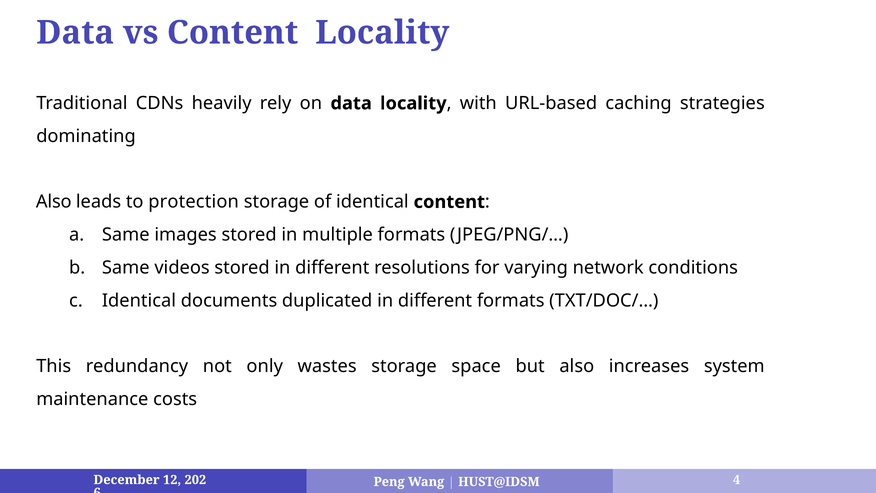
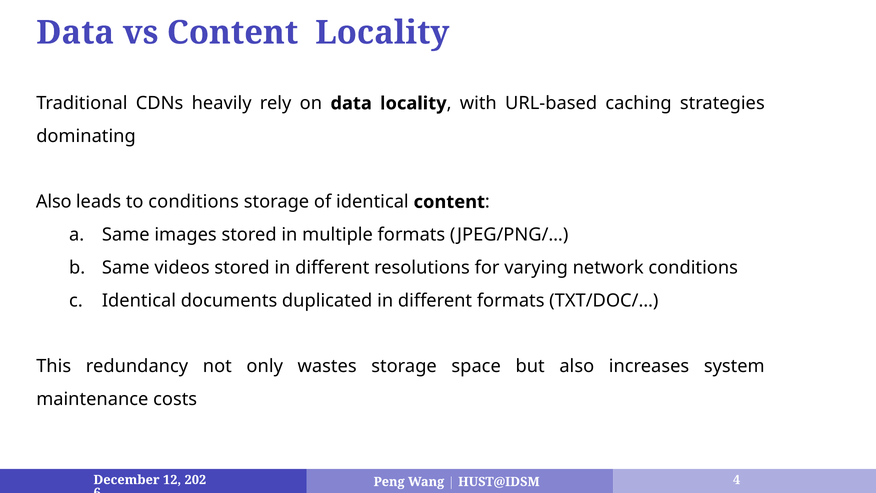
to protection: protection -> conditions (194, 202)
